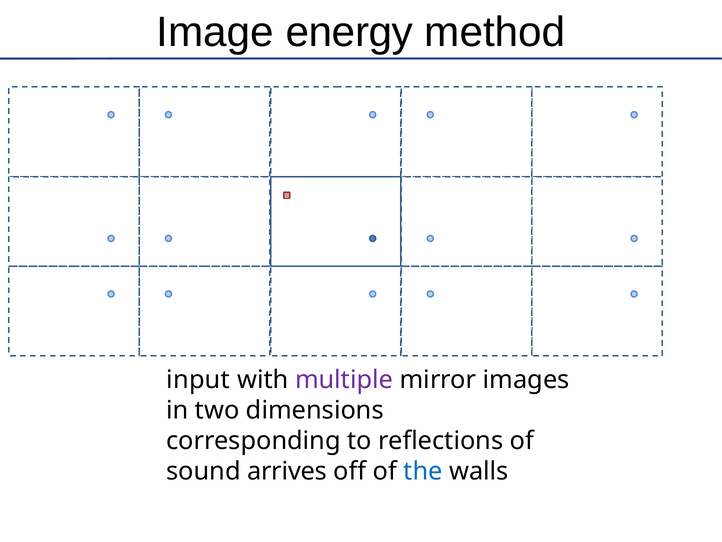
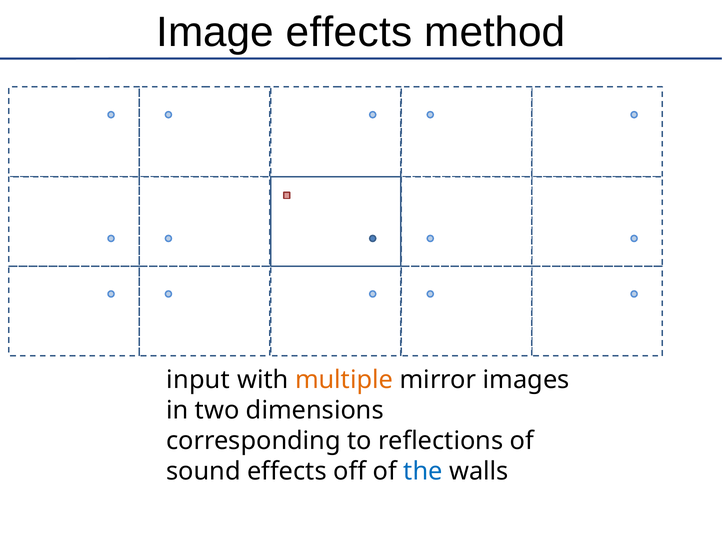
Image energy: energy -> effects (349, 32)
multiple colour: purple -> orange (344, 380)
sound arrives: arrives -> effects (287, 471)
